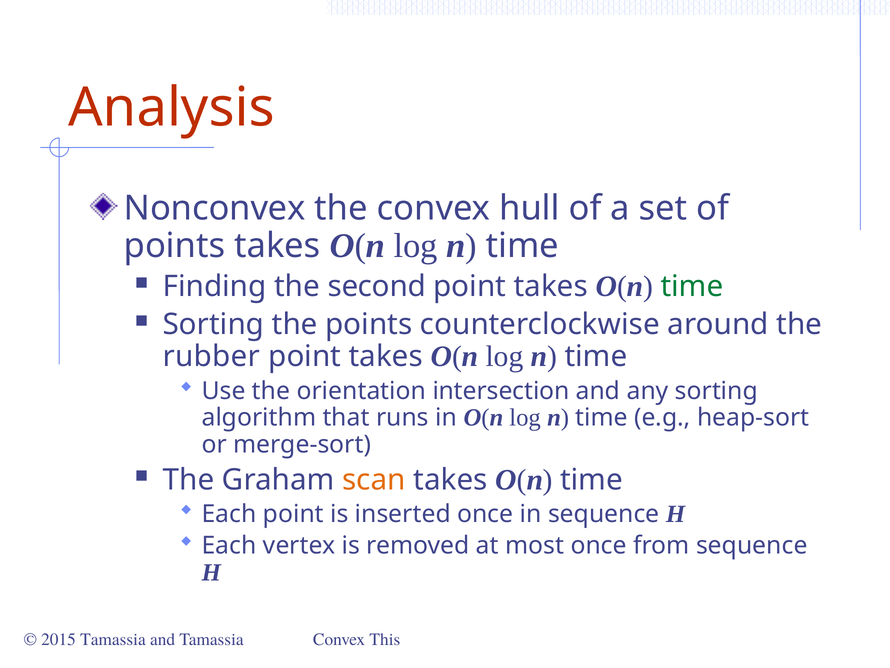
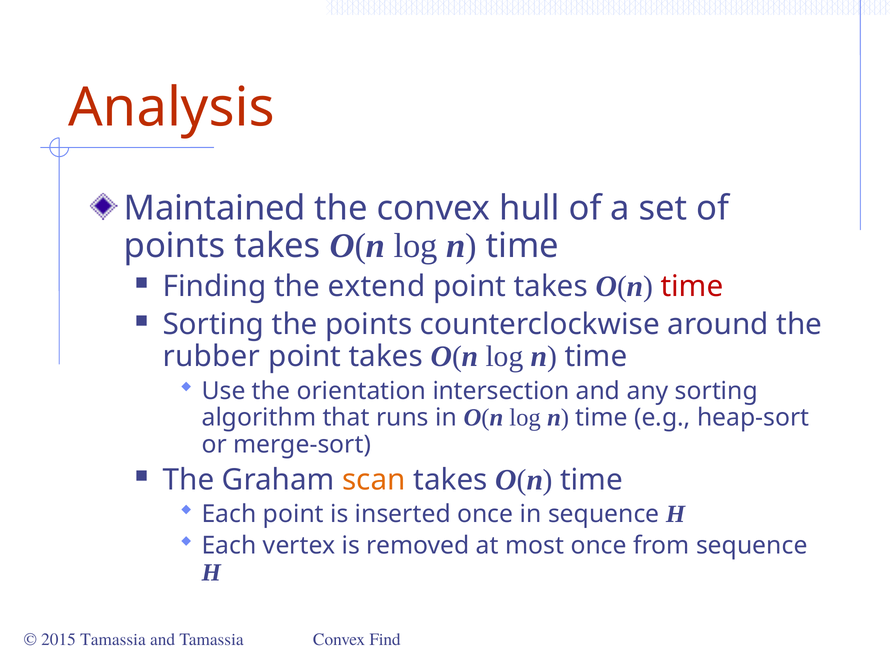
Nonconvex: Nonconvex -> Maintained (215, 208)
second: second -> extend (376, 286)
time colour: green -> red (692, 286)
This: This -> Find (385, 639)
